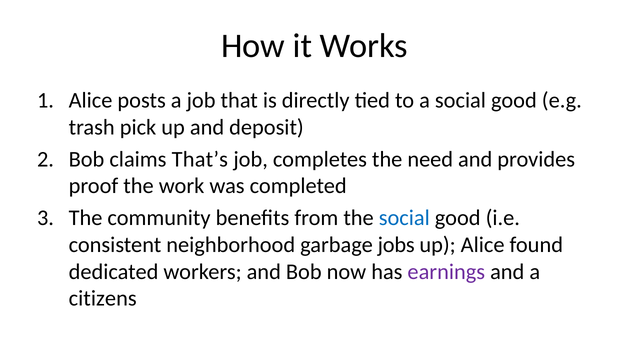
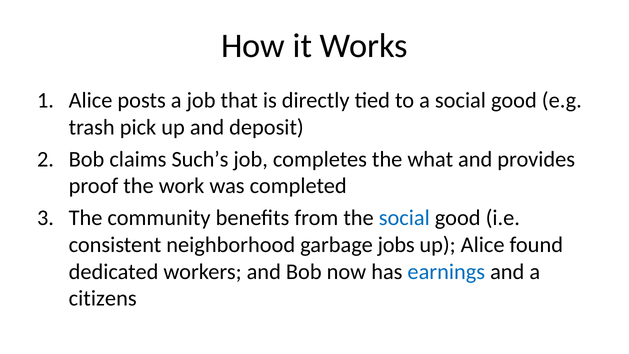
That’s: That’s -> Such’s (200, 159)
need: need -> what (430, 159)
earnings colour: purple -> blue (446, 272)
